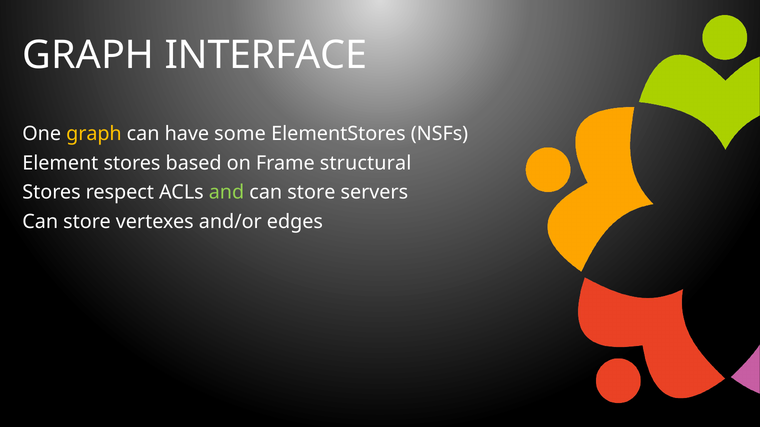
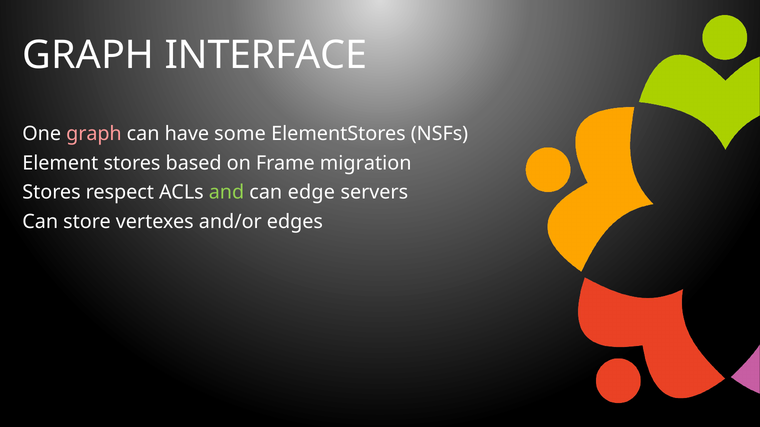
graph colour: yellow -> pink (94, 134)
structural: structural -> migration (366, 163)
store: store -> edge (311, 192)
